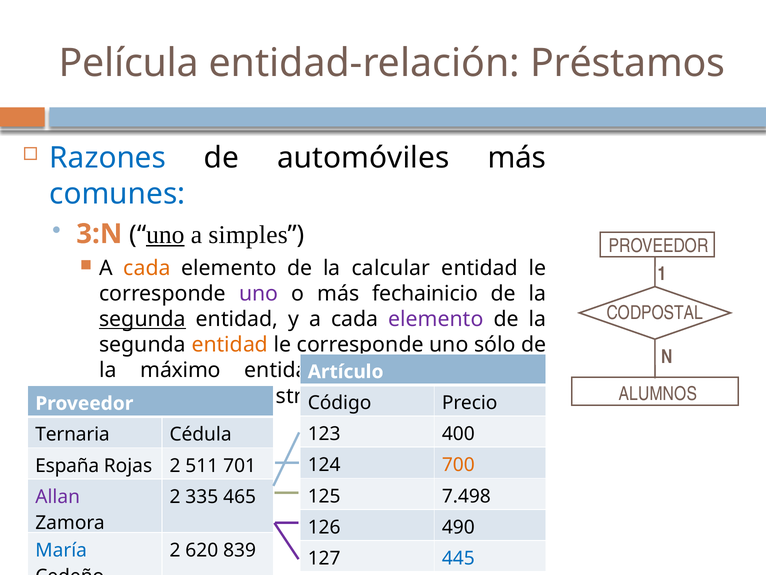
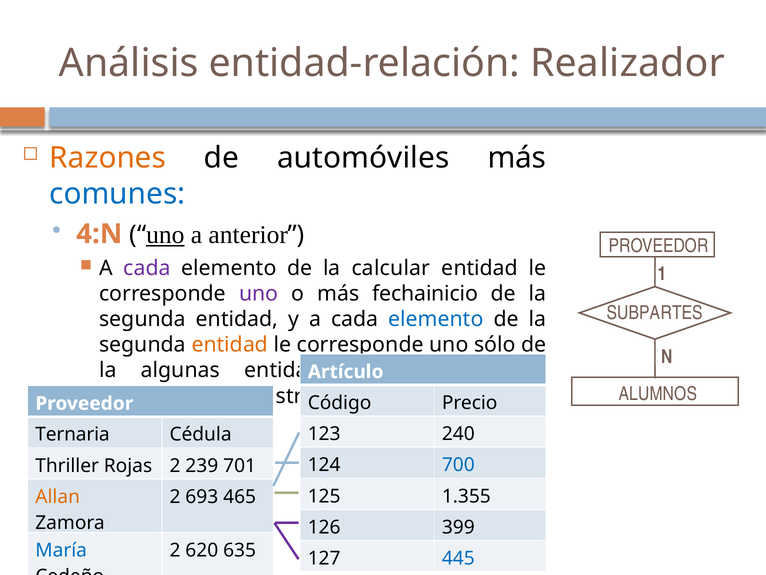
Película: Película -> Análisis (129, 63)
Préstamos: Préstamos -> Realizador (628, 63)
Razones colour: blue -> orange (108, 158)
3:N: 3:N -> 4:N (99, 234)
simples: simples -> anterior (248, 234)
cada colour: orange -> purple (147, 268)
CODPOSTAL: CODPOSTAL -> SUBPARTES (655, 313)
segunda underline: present -> none (143, 319)
elemento colour: purple -> blue (436, 319)
máximo: máximo -> algunas (180, 370)
400: 400 -> 240 (458, 434)
700 colour: orange -> blue (458, 465)
España: España -> Thriller (67, 465)
511: 511 -> 239 (202, 465)
7.498: 7.498 -> 1.355 (466, 496)
Allan colour: purple -> orange (58, 496)
335: 335 -> 693 (202, 496)
490: 490 -> 399 (458, 527)
839: 839 -> 635 (240, 550)
